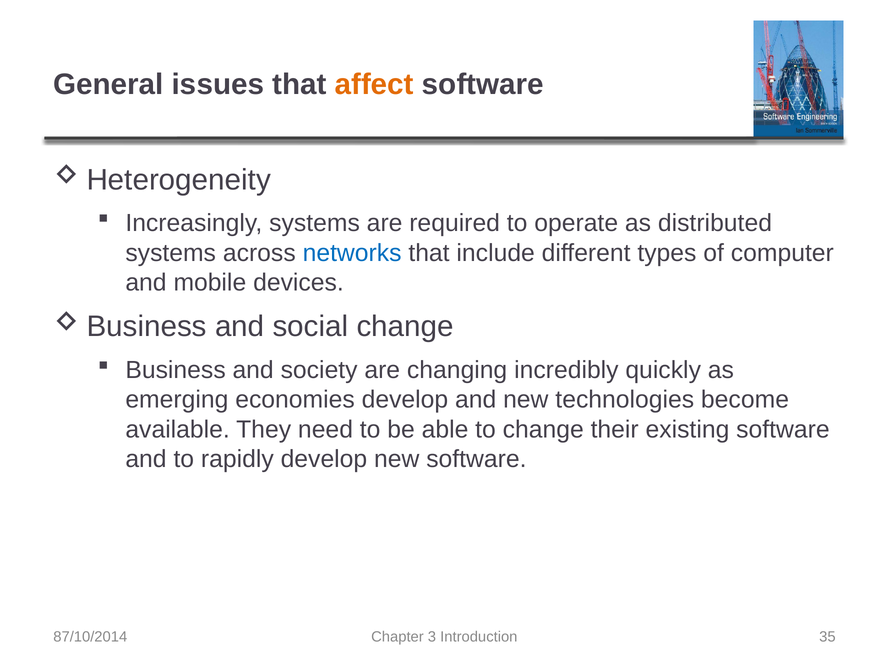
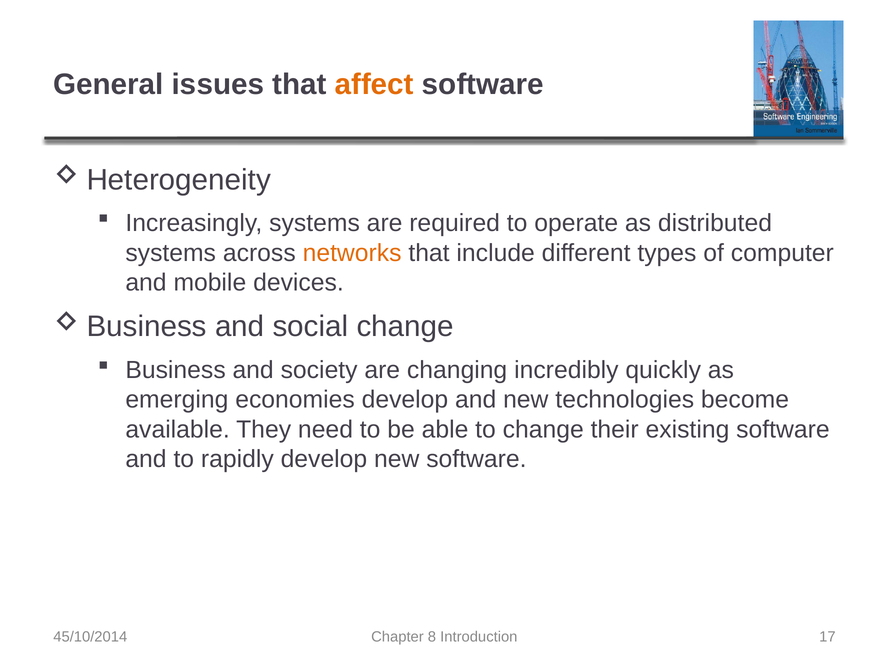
networks colour: blue -> orange (352, 253)
87/10/2014: 87/10/2014 -> 45/10/2014 (90, 637)
3: 3 -> 8 (432, 637)
35: 35 -> 17 (827, 637)
